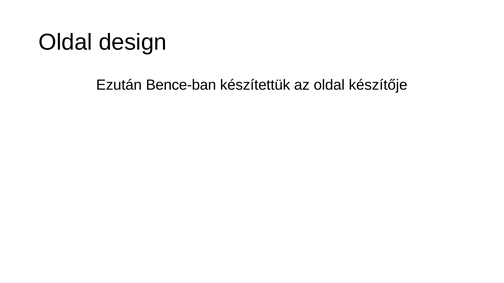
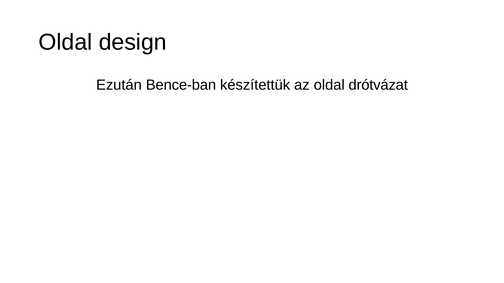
készítője: készítője -> drótvázat (378, 85)
